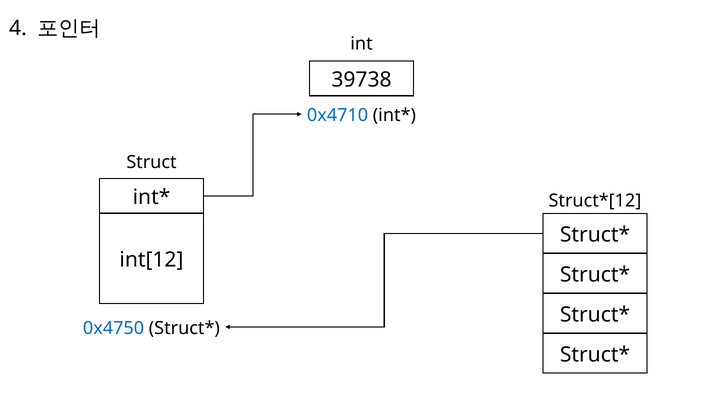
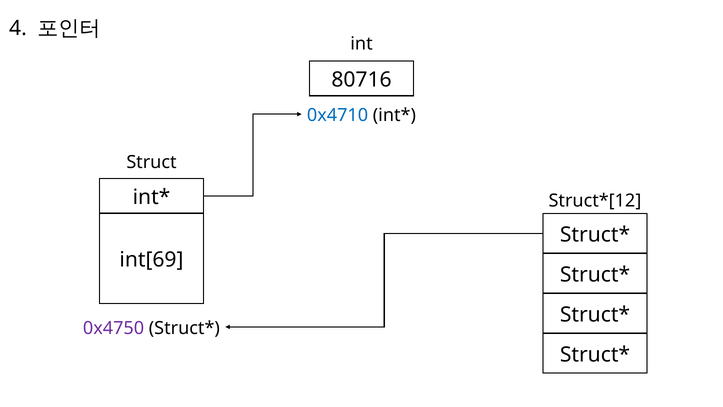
39738: 39738 -> 80716 (362, 80)
int[12: int[12 -> int[69 (151, 260)
0x4750 colour: blue -> purple (114, 328)
